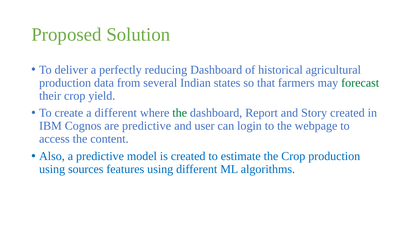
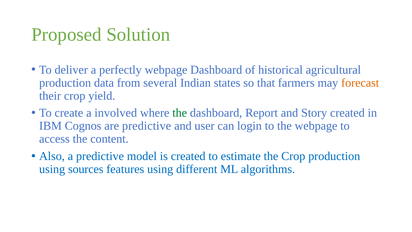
perfectly reducing: reducing -> webpage (166, 70)
forecast colour: green -> orange (360, 83)
a different: different -> involved (116, 113)
